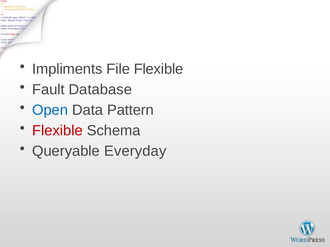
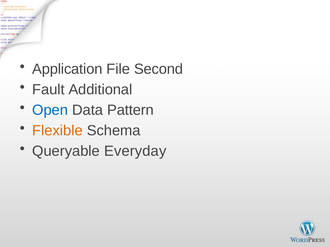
Impliments: Impliments -> Application (67, 69)
File Flexible: Flexible -> Second (159, 69)
Fault Database: Database -> Additional (100, 90)
Flexible colour: red -> orange (57, 131)
